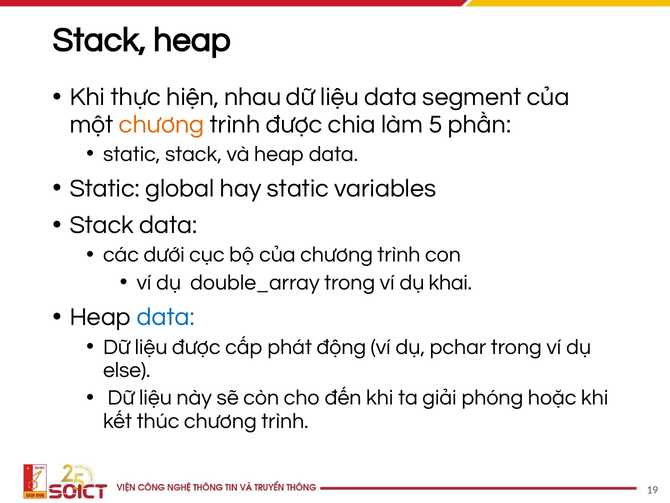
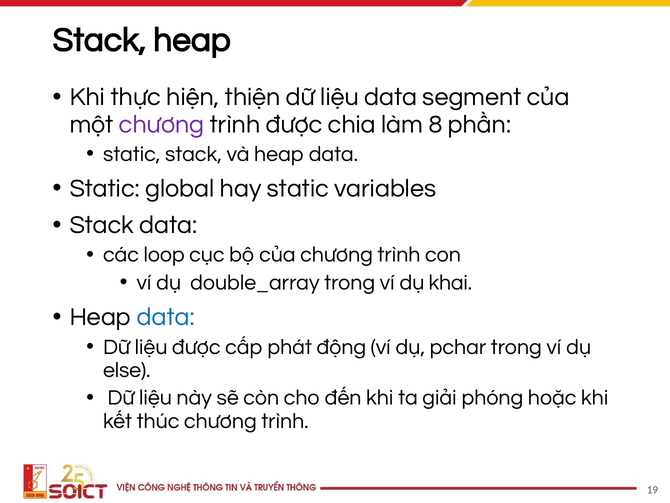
nhau: nhau -> thiện (253, 97)
chương colour: orange -> purple (162, 124)
5: 5 -> 8 (435, 124)
dưới: dưới -> loop (164, 255)
